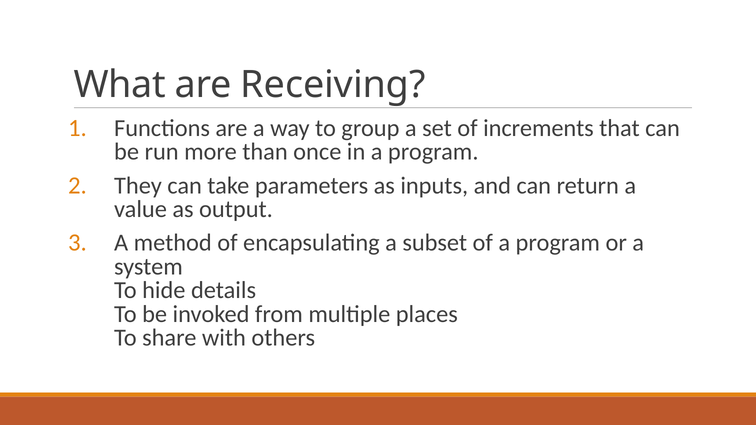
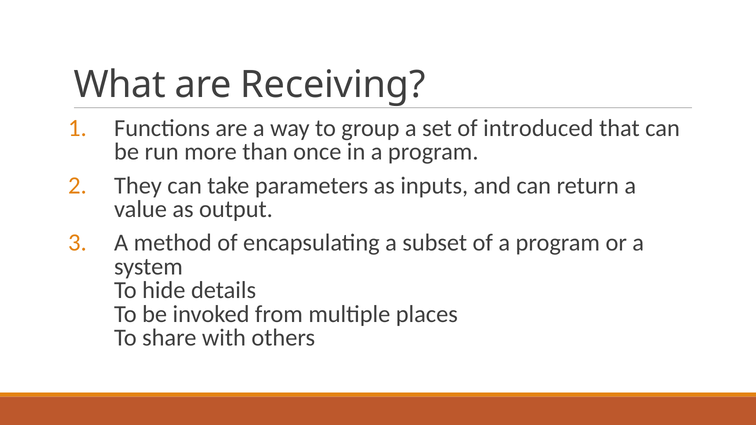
increments: increments -> introduced (538, 128)
